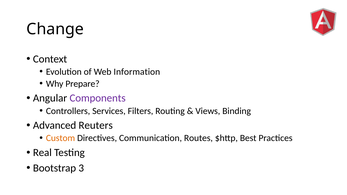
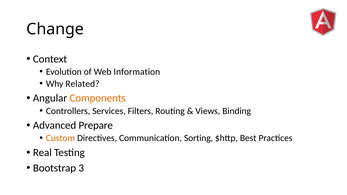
Prepare: Prepare -> Related (82, 84)
Components colour: purple -> orange (98, 98)
Reuters: Reuters -> Prepare (96, 126)
Routes: Routes -> Sorting (198, 138)
